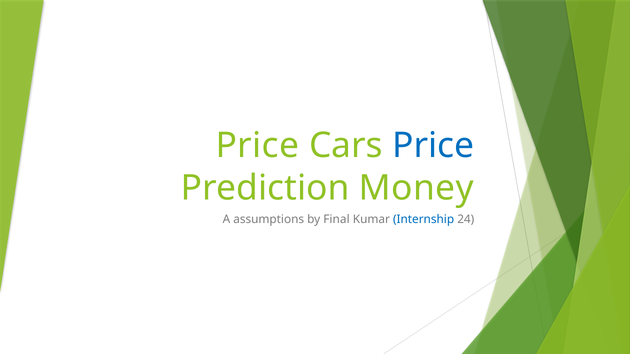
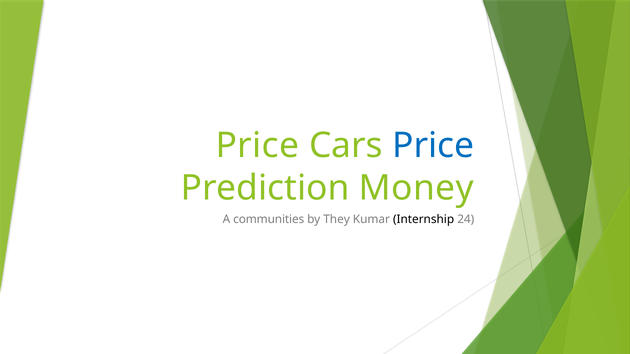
assumptions: assumptions -> communities (269, 220)
Final: Final -> They (337, 220)
Internship colour: blue -> black (424, 220)
